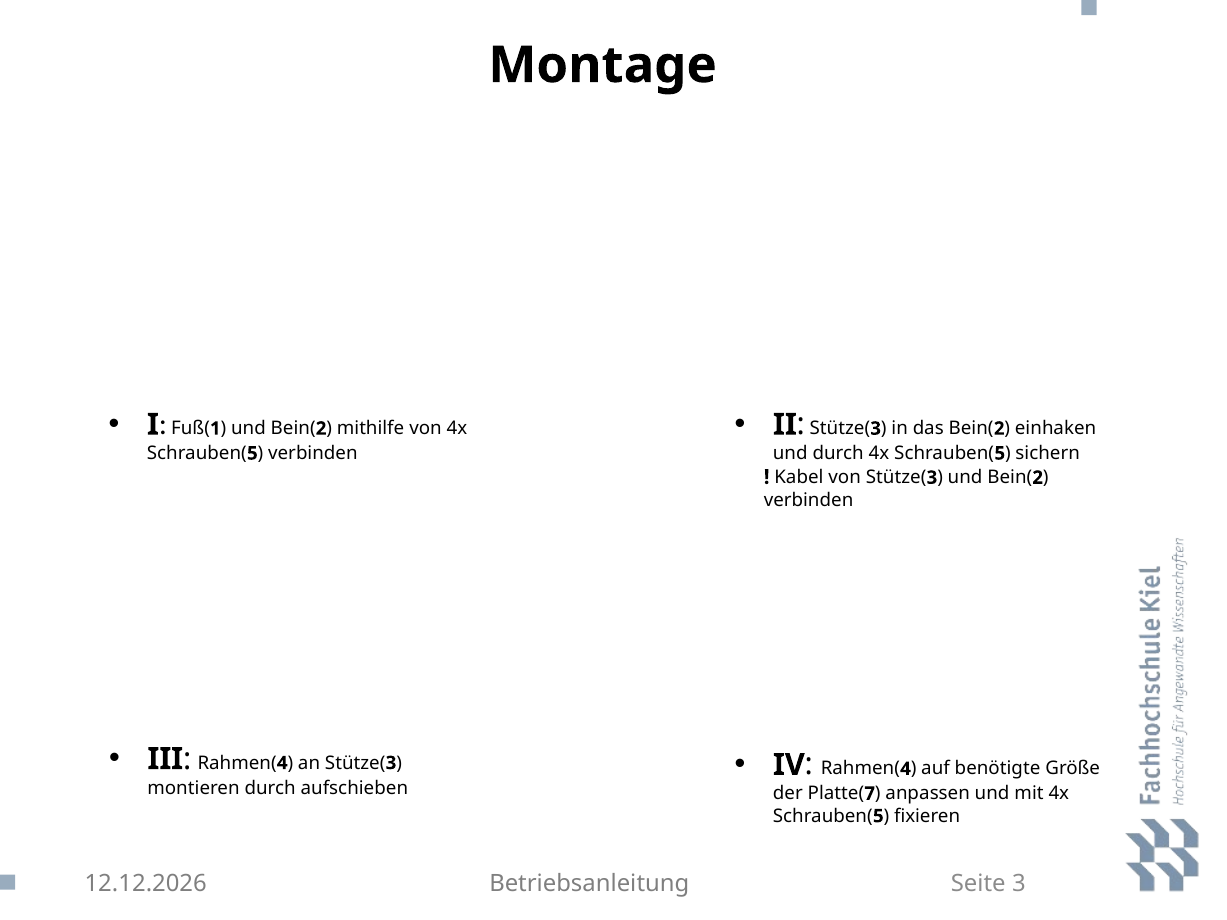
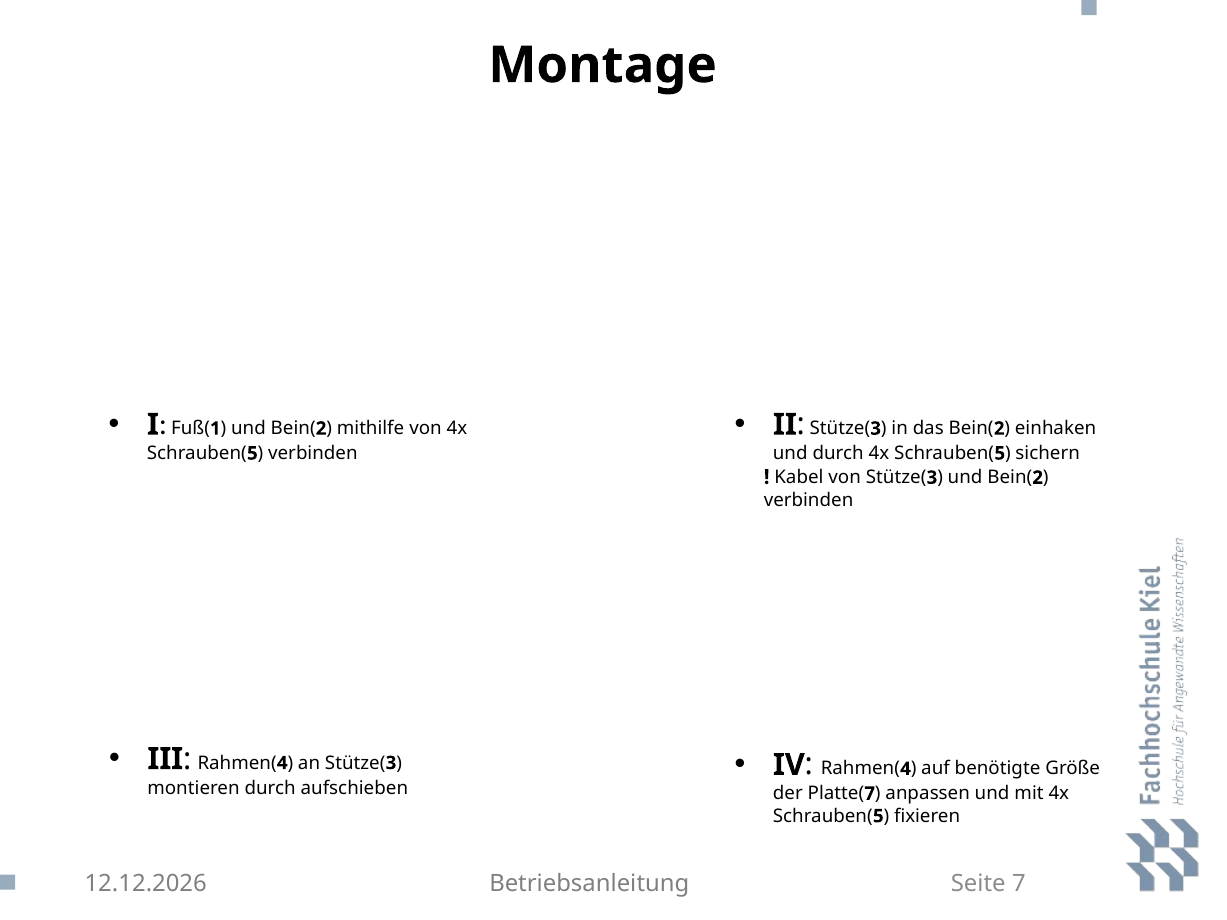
3: 3 -> 7 (1019, 884)
